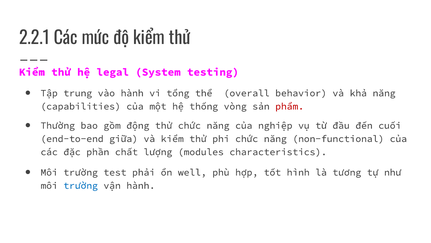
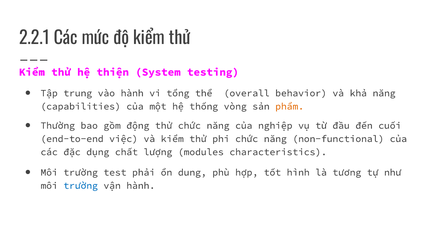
legal: legal -> thiện (113, 72)
phẩm colour: red -> orange (290, 106)
giữa: giữa -> việc (124, 138)
phần: phần -> dụng (98, 152)
well: well -> dung (192, 172)
